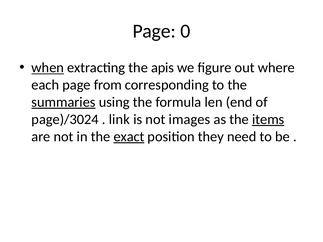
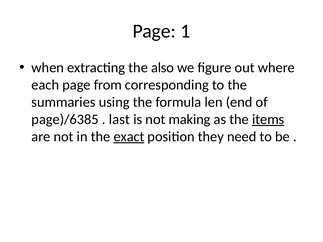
0: 0 -> 1 (185, 31)
when underline: present -> none (48, 68)
apis: apis -> also (163, 68)
summaries underline: present -> none (64, 102)
page)/3024: page)/3024 -> page)/6385 (65, 119)
link: link -> last (119, 119)
images: images -> making (190, 119)
